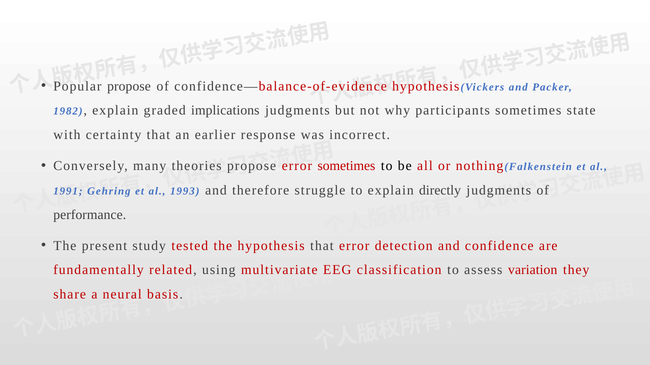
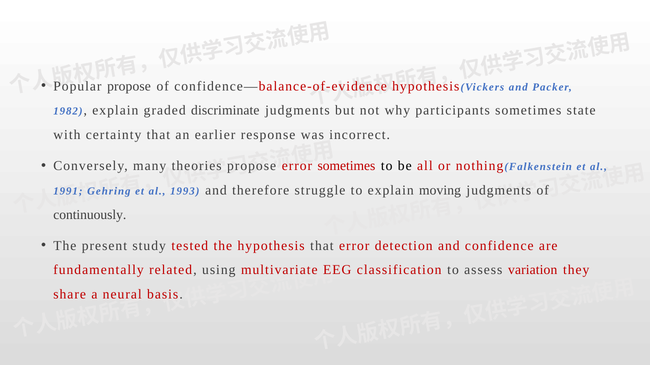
implications: implications -> discriminate (225, 111)
directly: directly -> moving (440, 191)
performance: performance -> continuously (90, 215)
